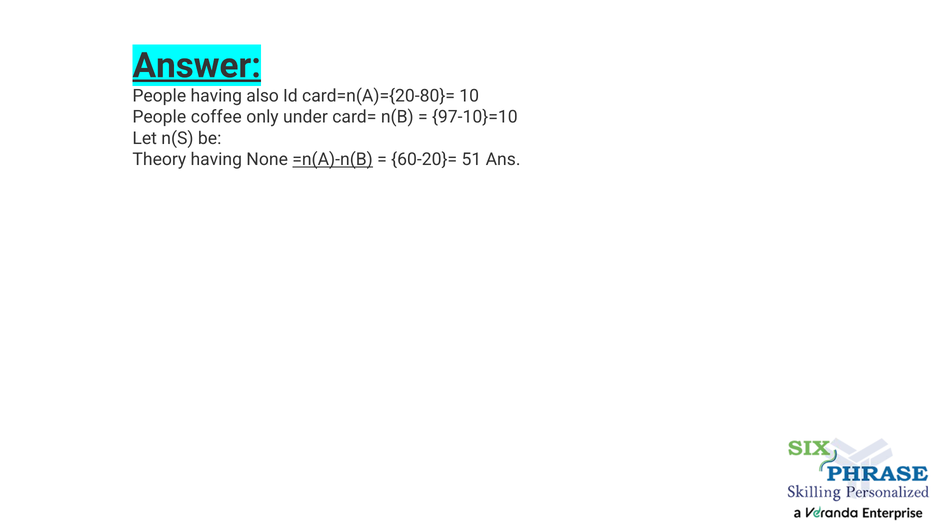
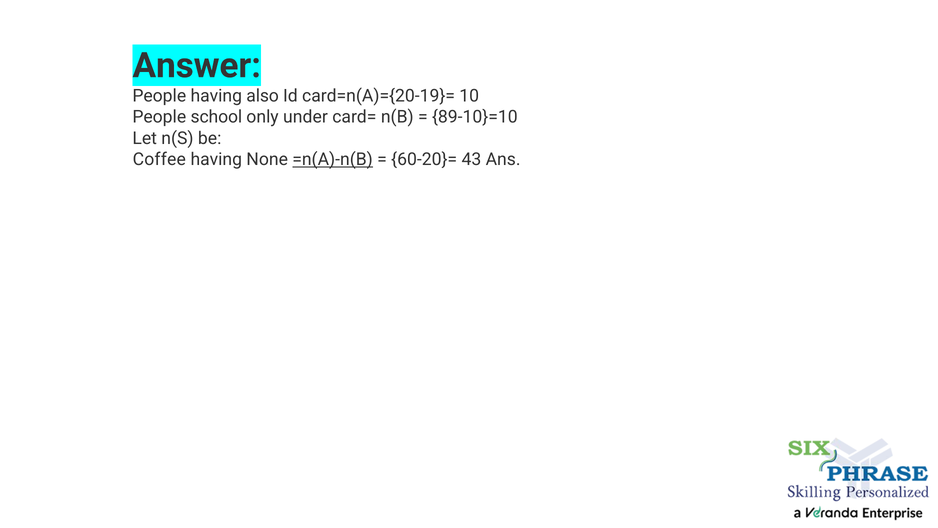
Answer underline: present -> none (197, 66)
card=n(A)={20-80}=: card=n(A)={20-80}= -> card=n(A)={20-19}= (379, 96)
coffee: coffee -> school (216, 117)
97-10}=10: 97-10}=10 -> 89-10}=10 (475, 117)
Theory: Theory -> Coffee (159, 159)
51: 51 -> 43 (471, 159)
